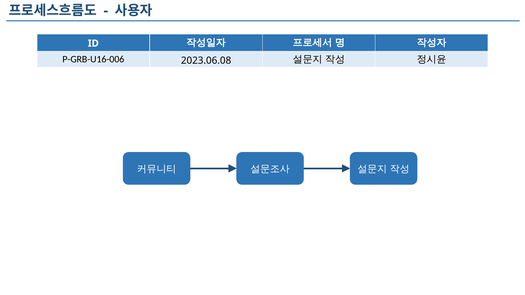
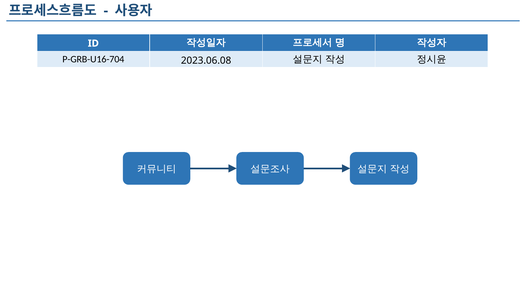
P-GRB-U16-006: P-GRB-U16-006 -> P-GRB-U16-704 (93, 59)
